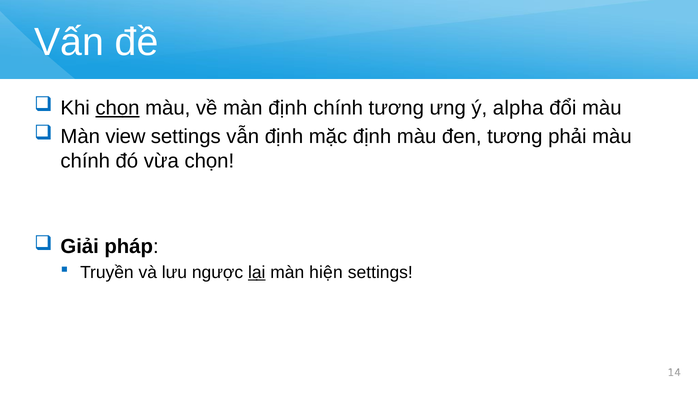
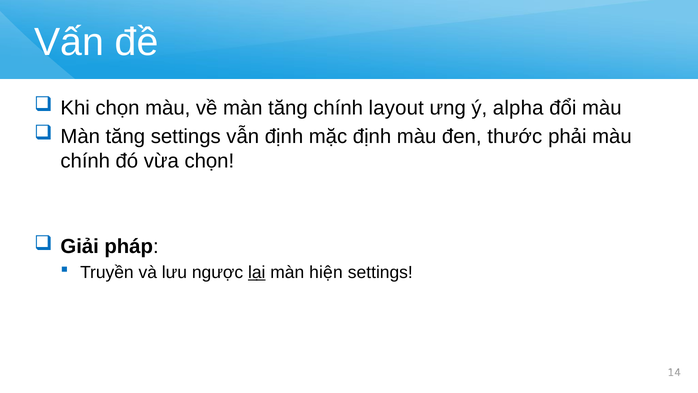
chọn underline: present -> none (118, 108)
về màn định: định -> tăng (288, 108)
chính tương: tương -> layout (396, 108)
view: view -> tăng (125, 136)
đen tương: tương -> thước (515, 136)
